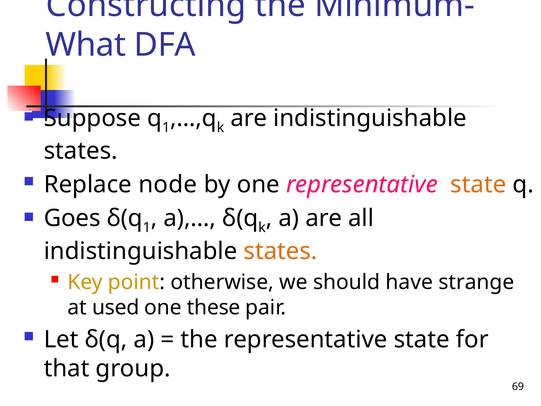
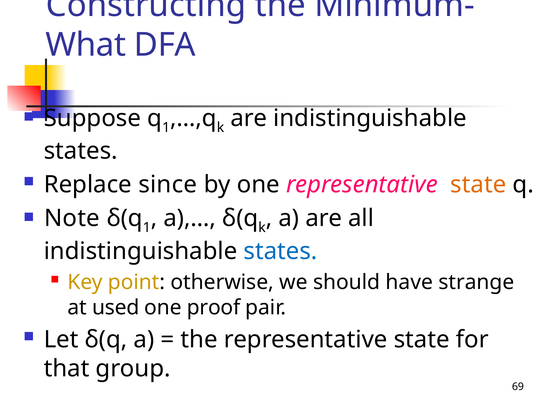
node: node -> since (168, 185)
Goes: Goes -> Note (72, 218)
states colour: orange -> blue (280, 251)
these: these -> proof (214, 307)
